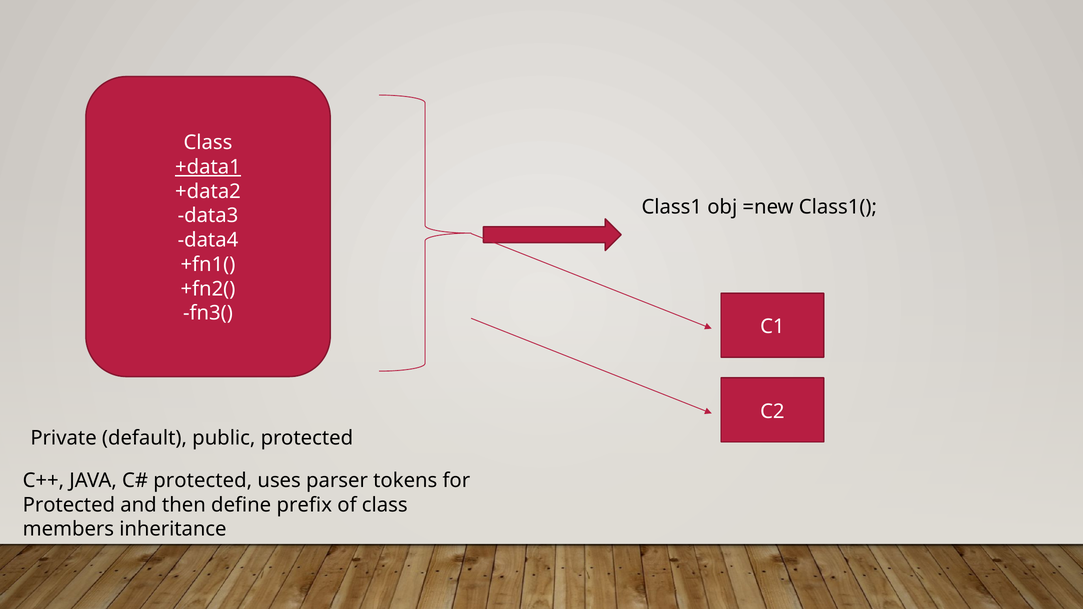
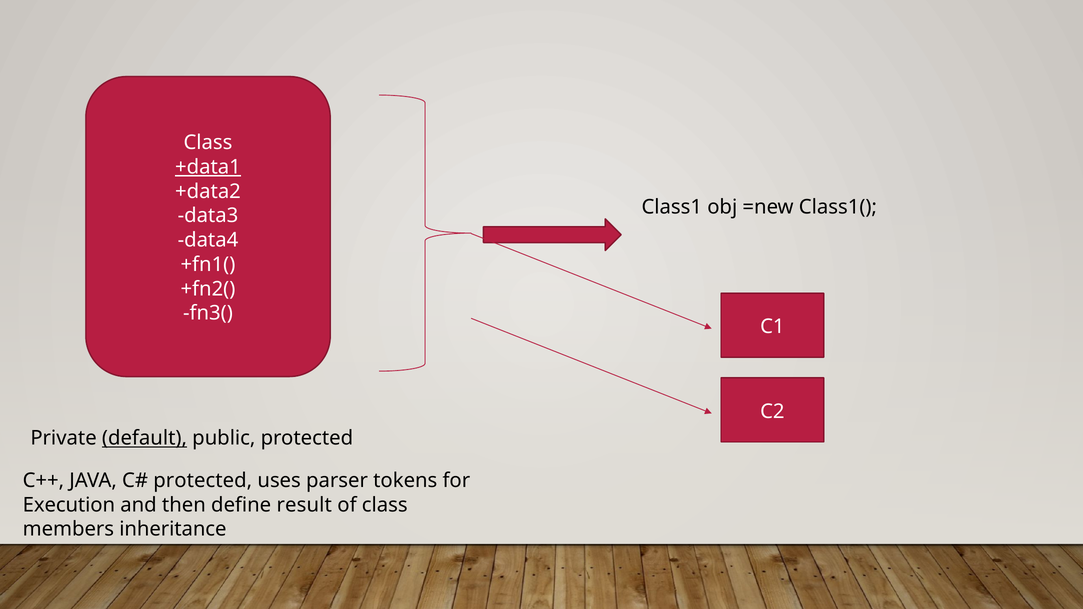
default underline: none -> present (144, 438)
Protected: Protected -> Execution (69, 505)
prefix: prefix -> result (304, 505)
